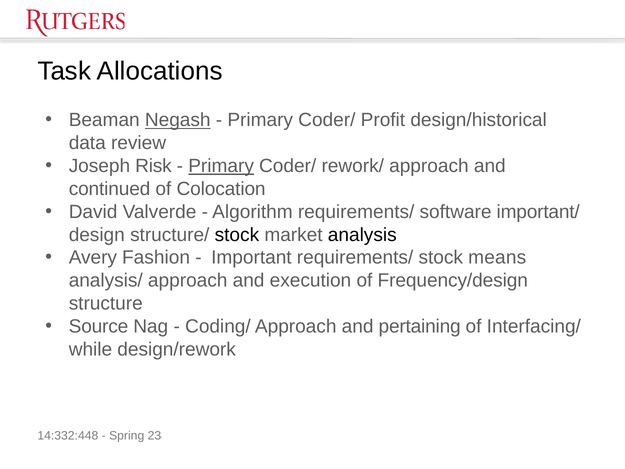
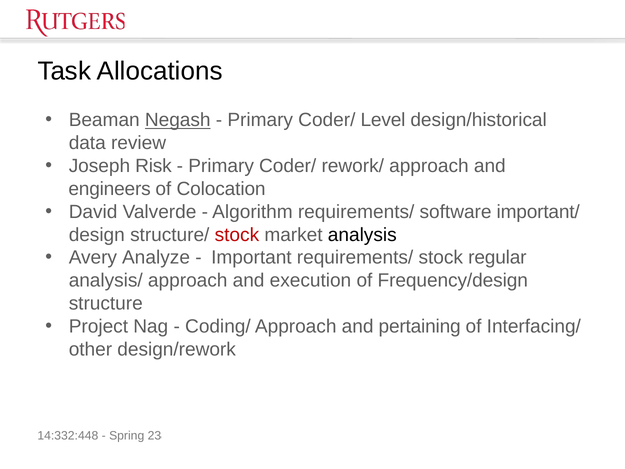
Profit: Profit -> Level (383, 120)
Primary underline: present -> none (221, 166)
continued: continued -> engineers (110, 189)
stock colour: black -> red (237, 235)
Fashion: Fashion -> Analyze (156, 258)
means: means -> regular (497, 258)
Source: Source -> Project (98, 326)
while: while -> other (90, 349)
